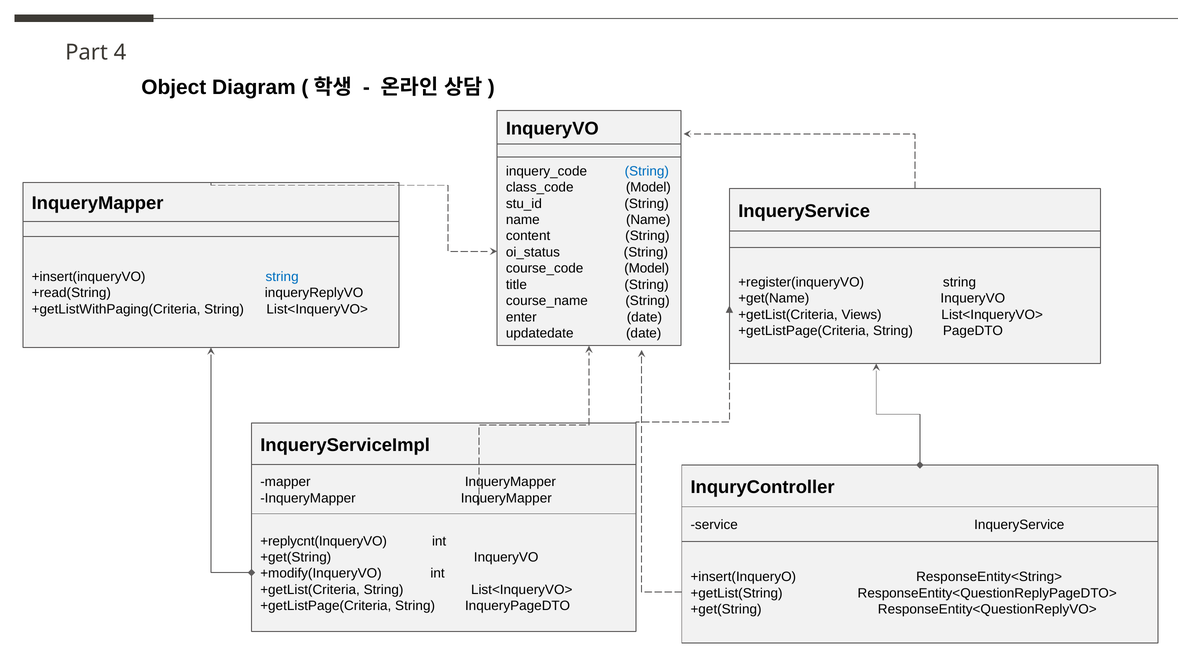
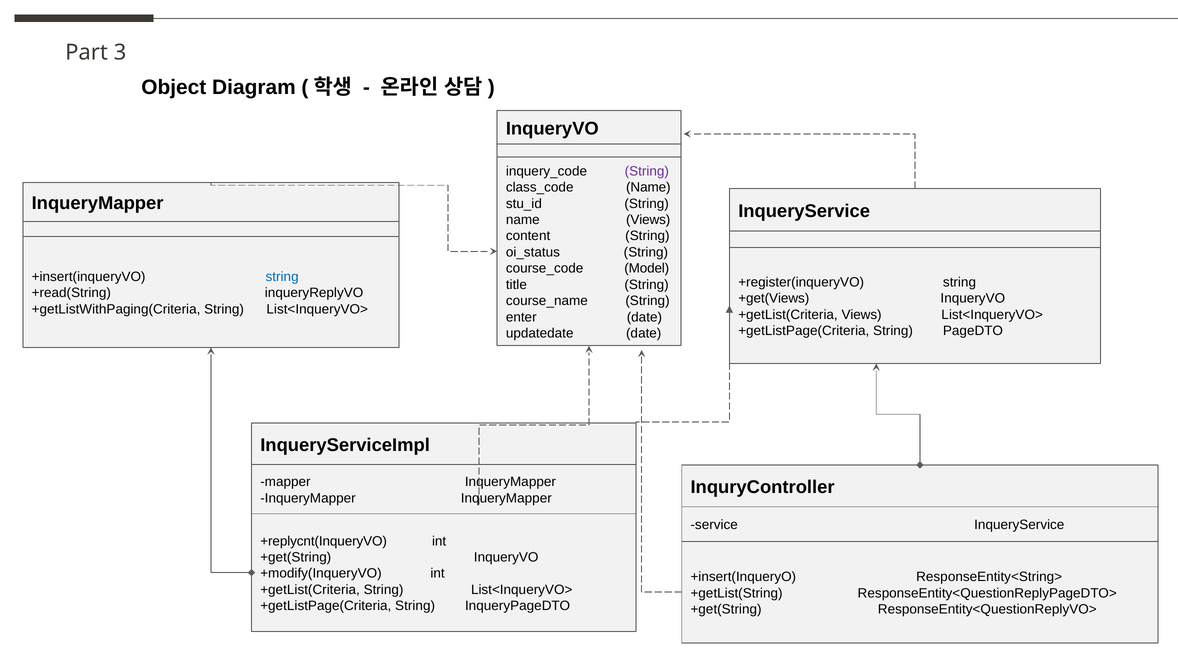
4: 4 -> 3 (120, 53)
String colour: blue -> purple (647, 171)
class_code Model: Model -> Name (648, 187)
name Name: Name -> Views (648, 220)
+get(Name: +get(Name -> +get(Views (774, 298)
